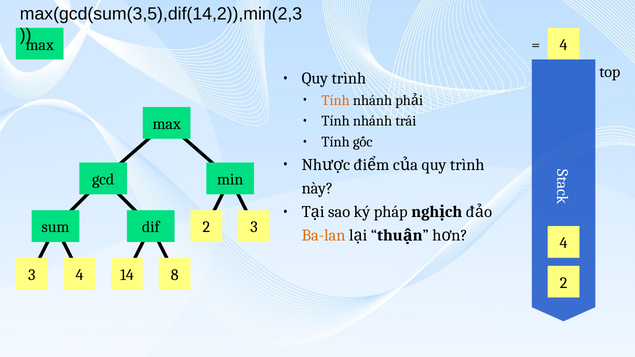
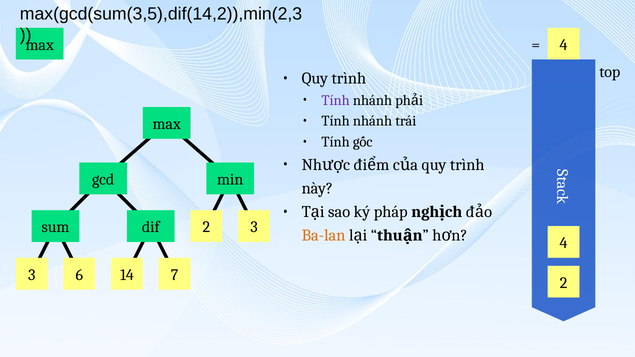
Tính colour: orange -> purple (336, 100)
3 4: 4 -> 6 (79, 275)
8: 8 -> 7 (175, 275)
